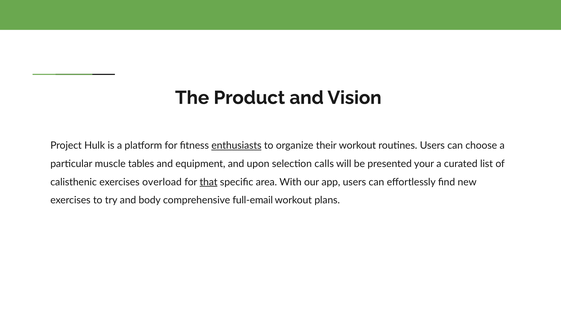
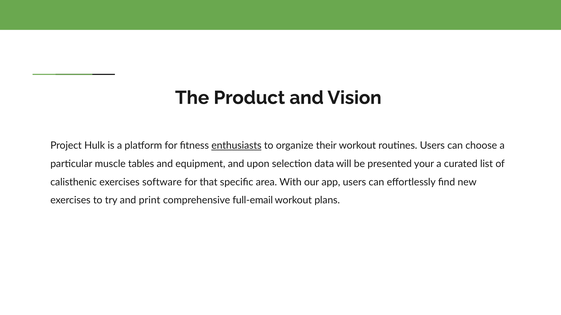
calls: calls -> data (324, 164)
overload: overload -> software (162, 182)
that underline: present -> none (209, 182)
body: body -> print (150, 201)
